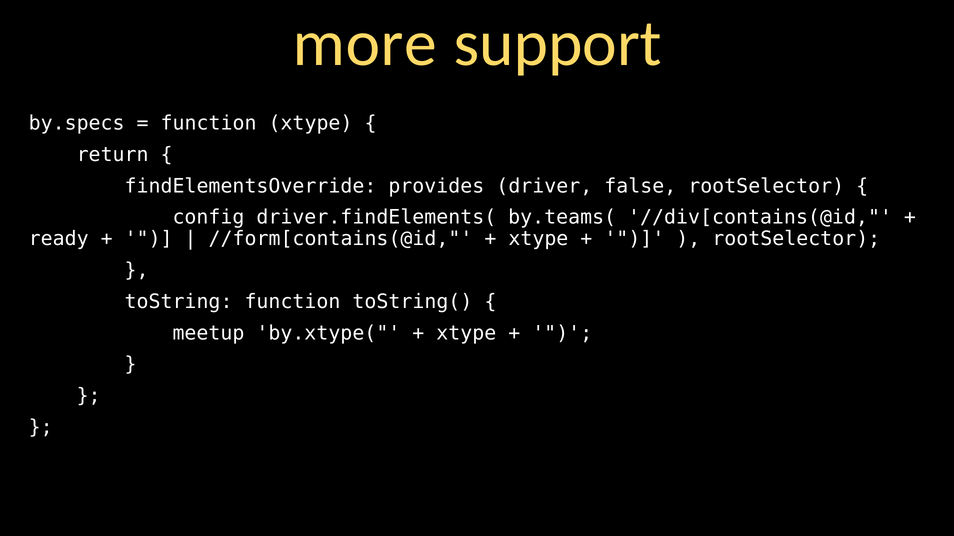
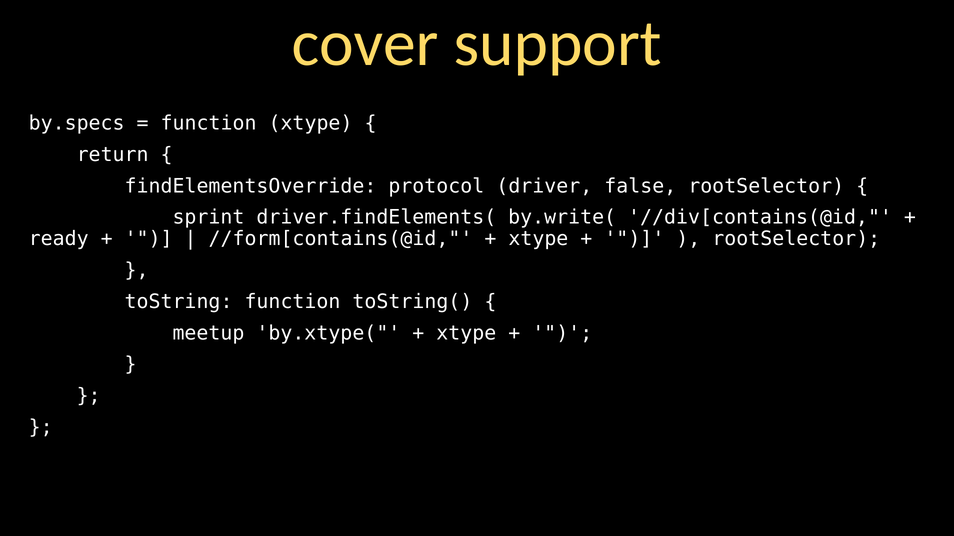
more: more -> cover (365, 44)
provides: provides -> protocol (436, 186)
config: config -> sprint (208, 218)
by.teams(: by.teams( -> by.write( (562, 218)
